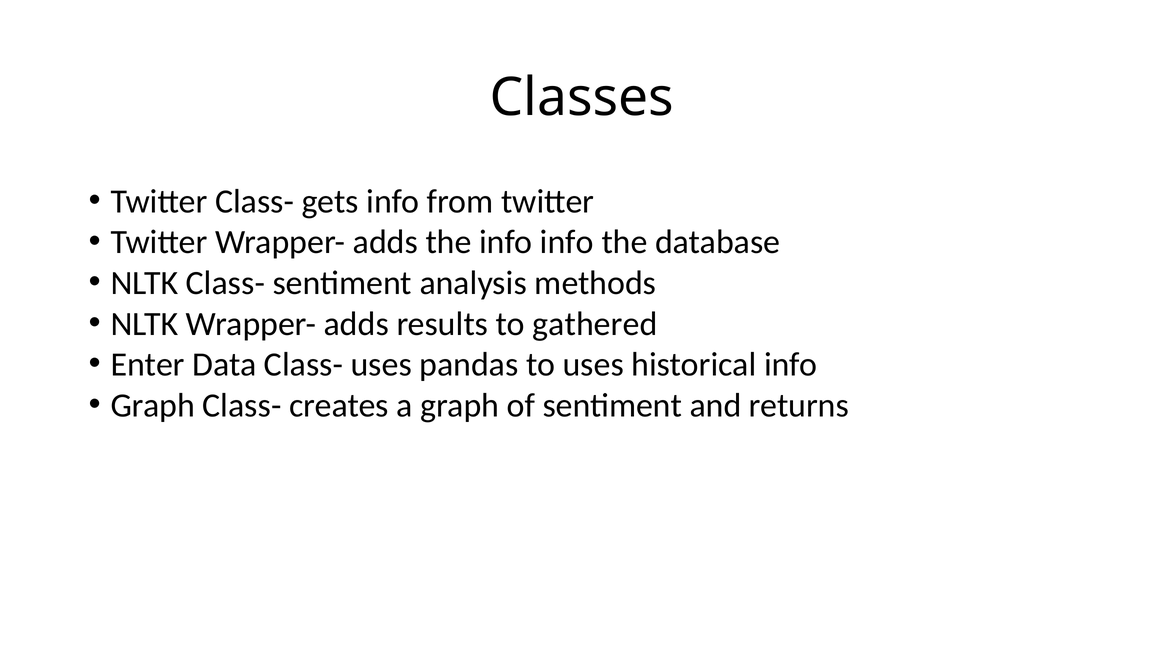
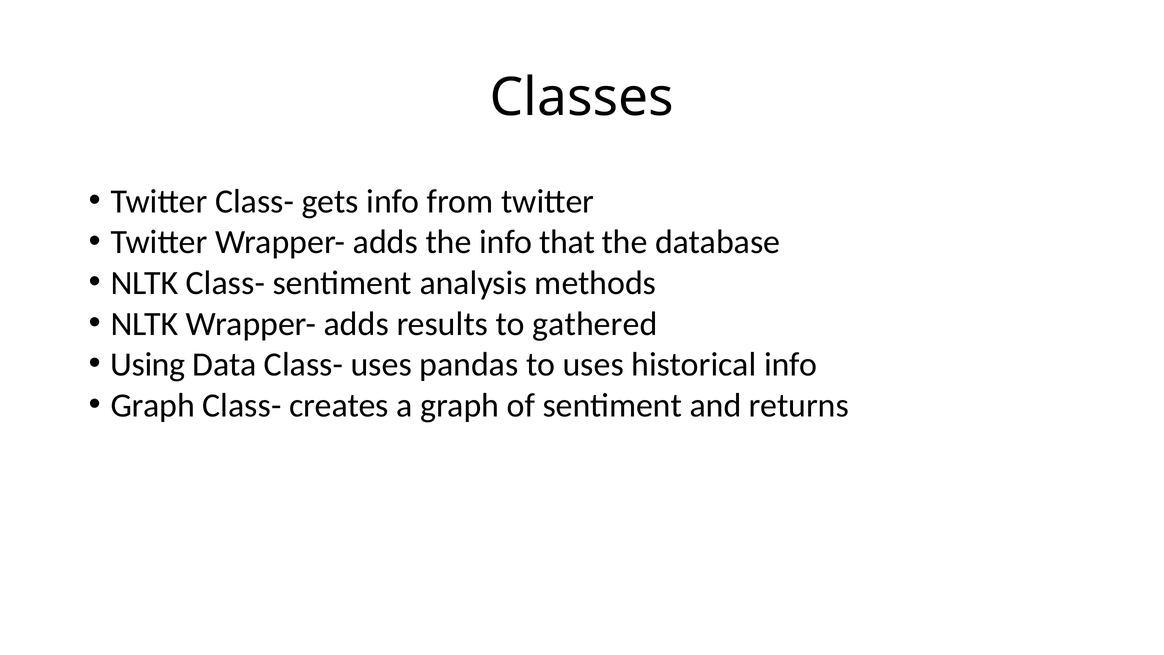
info info: info -> that (567, 242)
Enter: Enter -> Using (148, 364)
